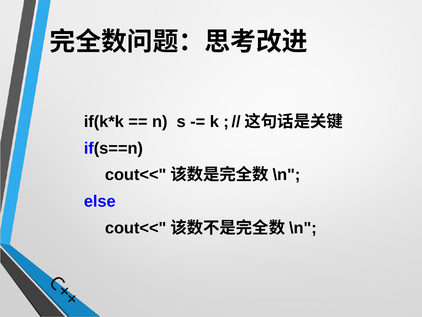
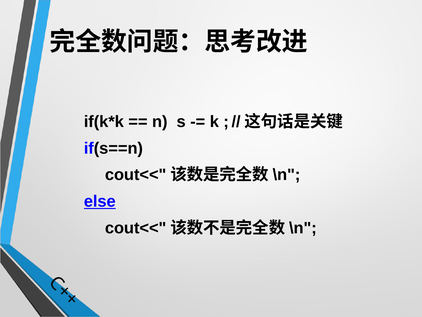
else underline: none -> present (100, 201)
